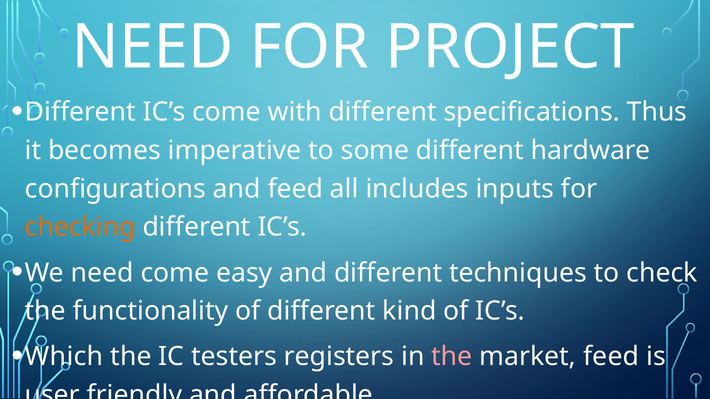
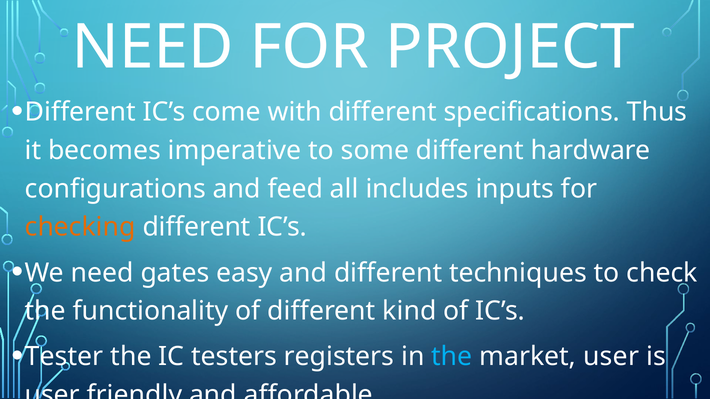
need come: come -> gates (175, 273)
Which: Which -> Tester (64, 357)
the colour: pink -> light blue (452, 357)
market feed: feed -> user (611, 357)
